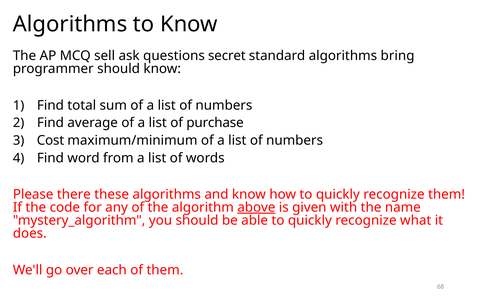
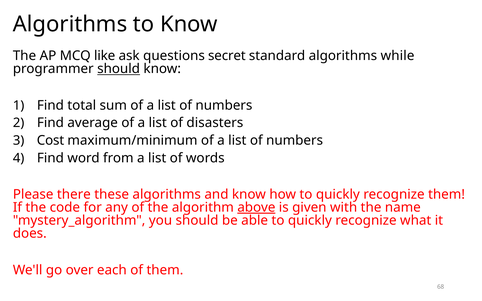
sell: sell -> like (105, 56)
bring: bring -> while (398, 56)
should underline: none -> present (119, 69)
purchase: purchase -> disasters (215, 123)
